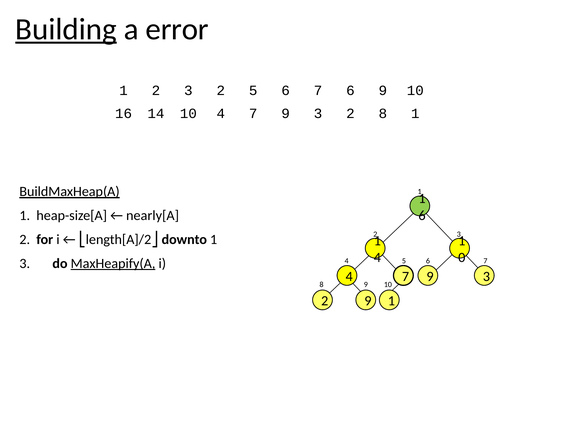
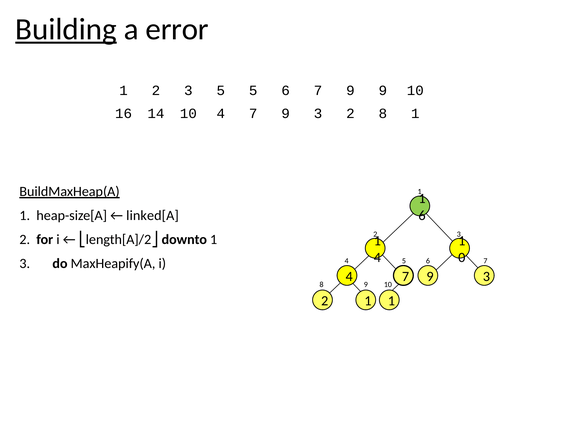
2 3 2: 2 -> 5 (221, 91)
6 7 6: 6 -> 9 (350, 91)
nearly[A: nearly[A -> linked[A (153, 215)
MaxHeapify(A underline: present -> none (113, 263)
2 9: 9 -> 1 (368, 301)
